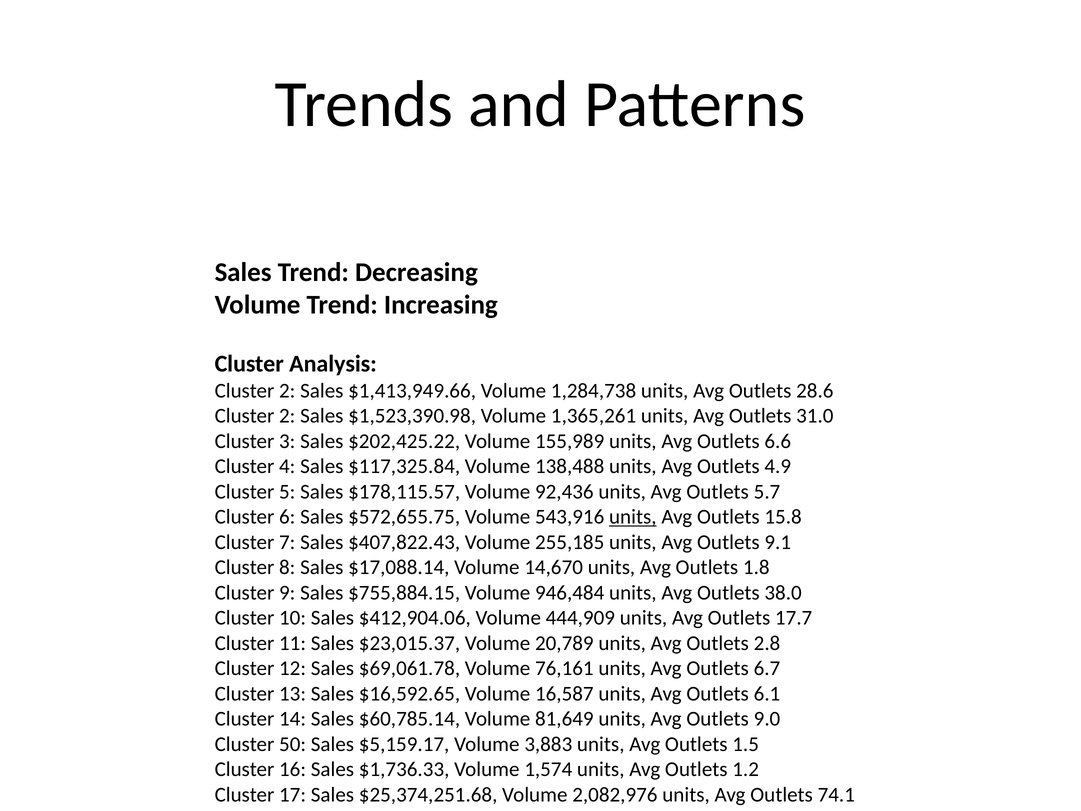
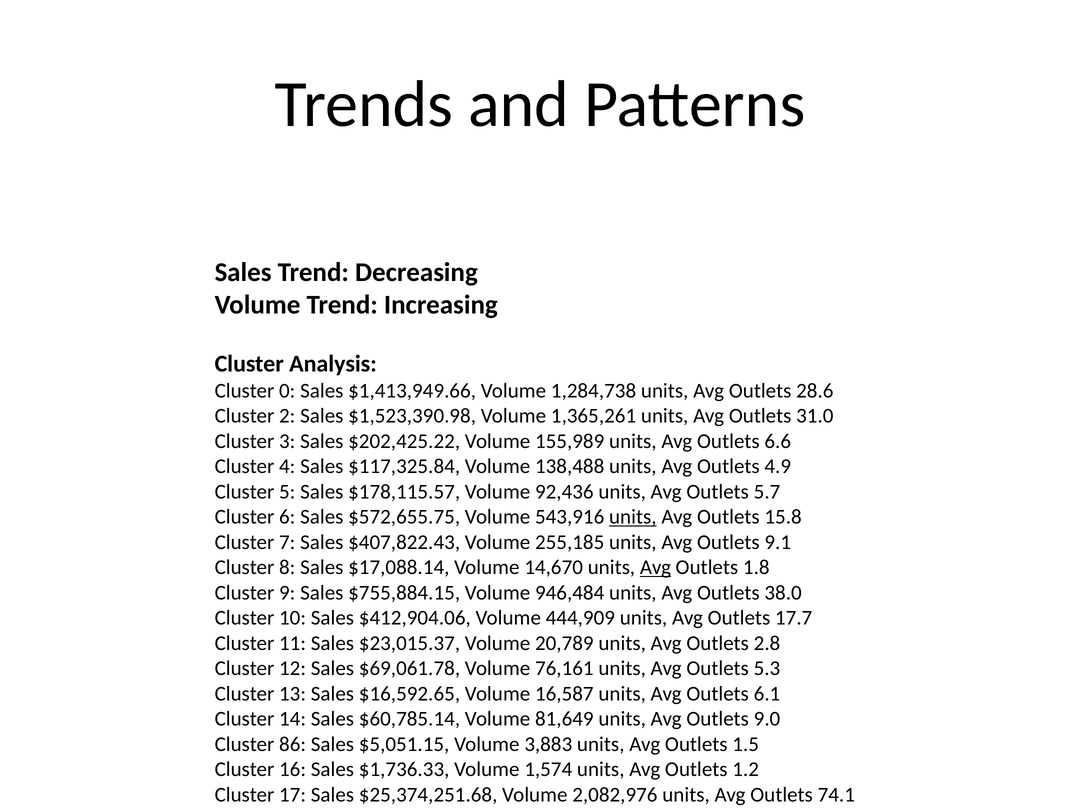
2: 2 -> 0 (287, 391)
Avg underline: none -> present (656, 567)
6.7: 6.7 -> 5.3 (767, 668)
50: 50 -> 86 (293, 744)
$5,159.17: $5,159.17 -> $5,051.15 (404, 744)
